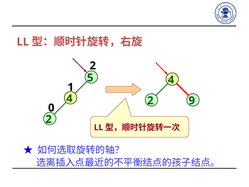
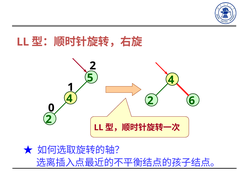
9: 9 -> 6 (192, 101)
